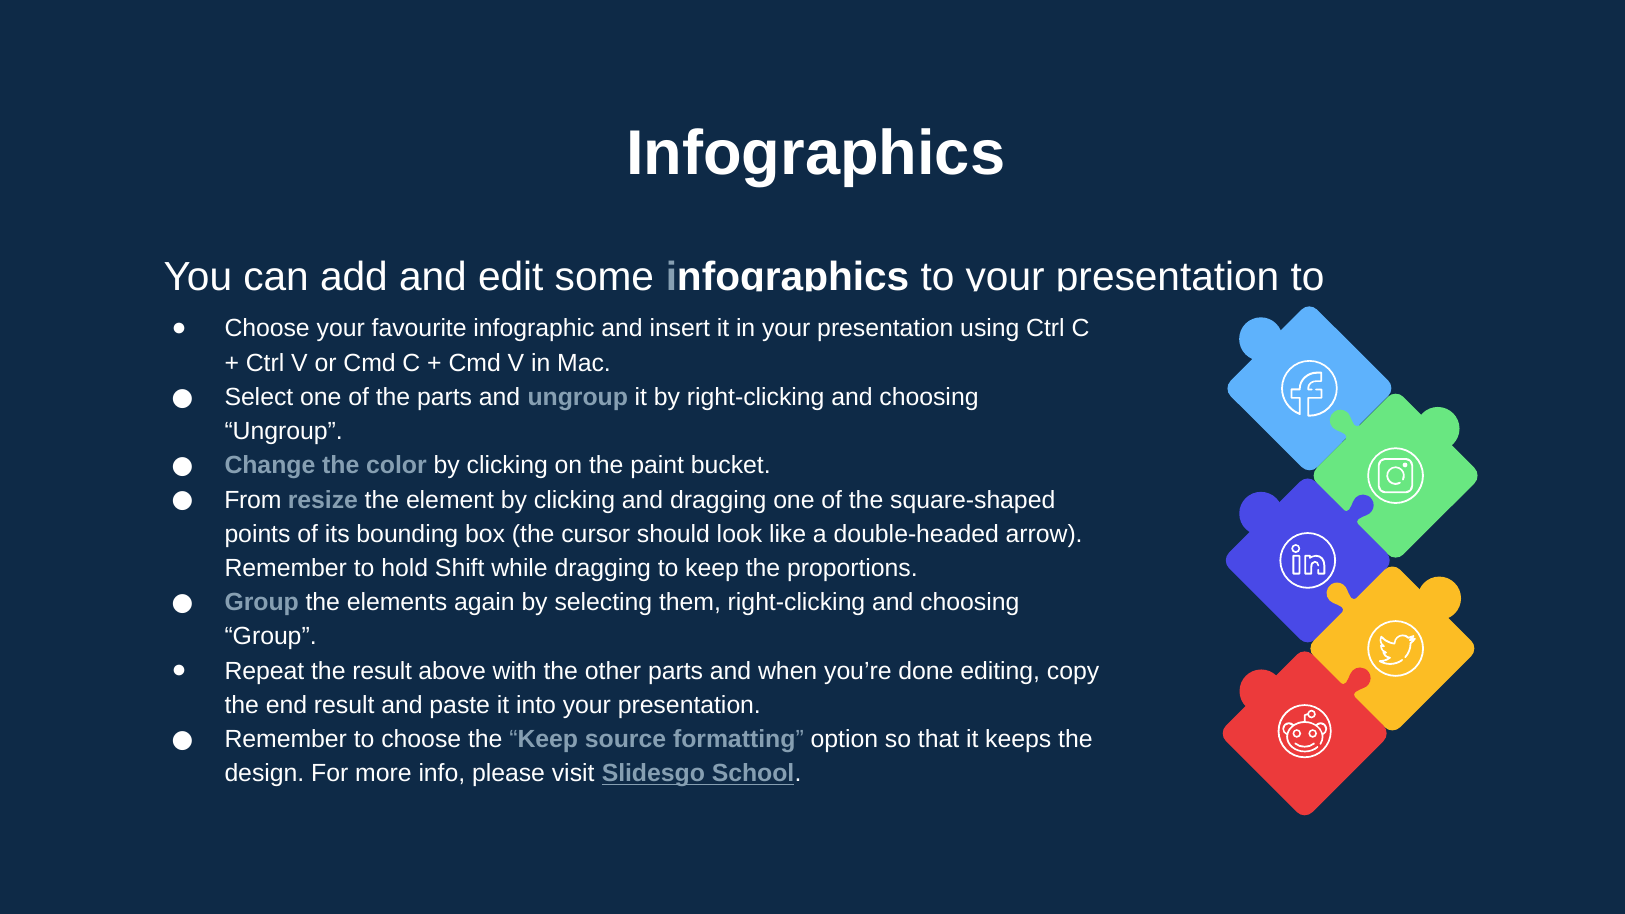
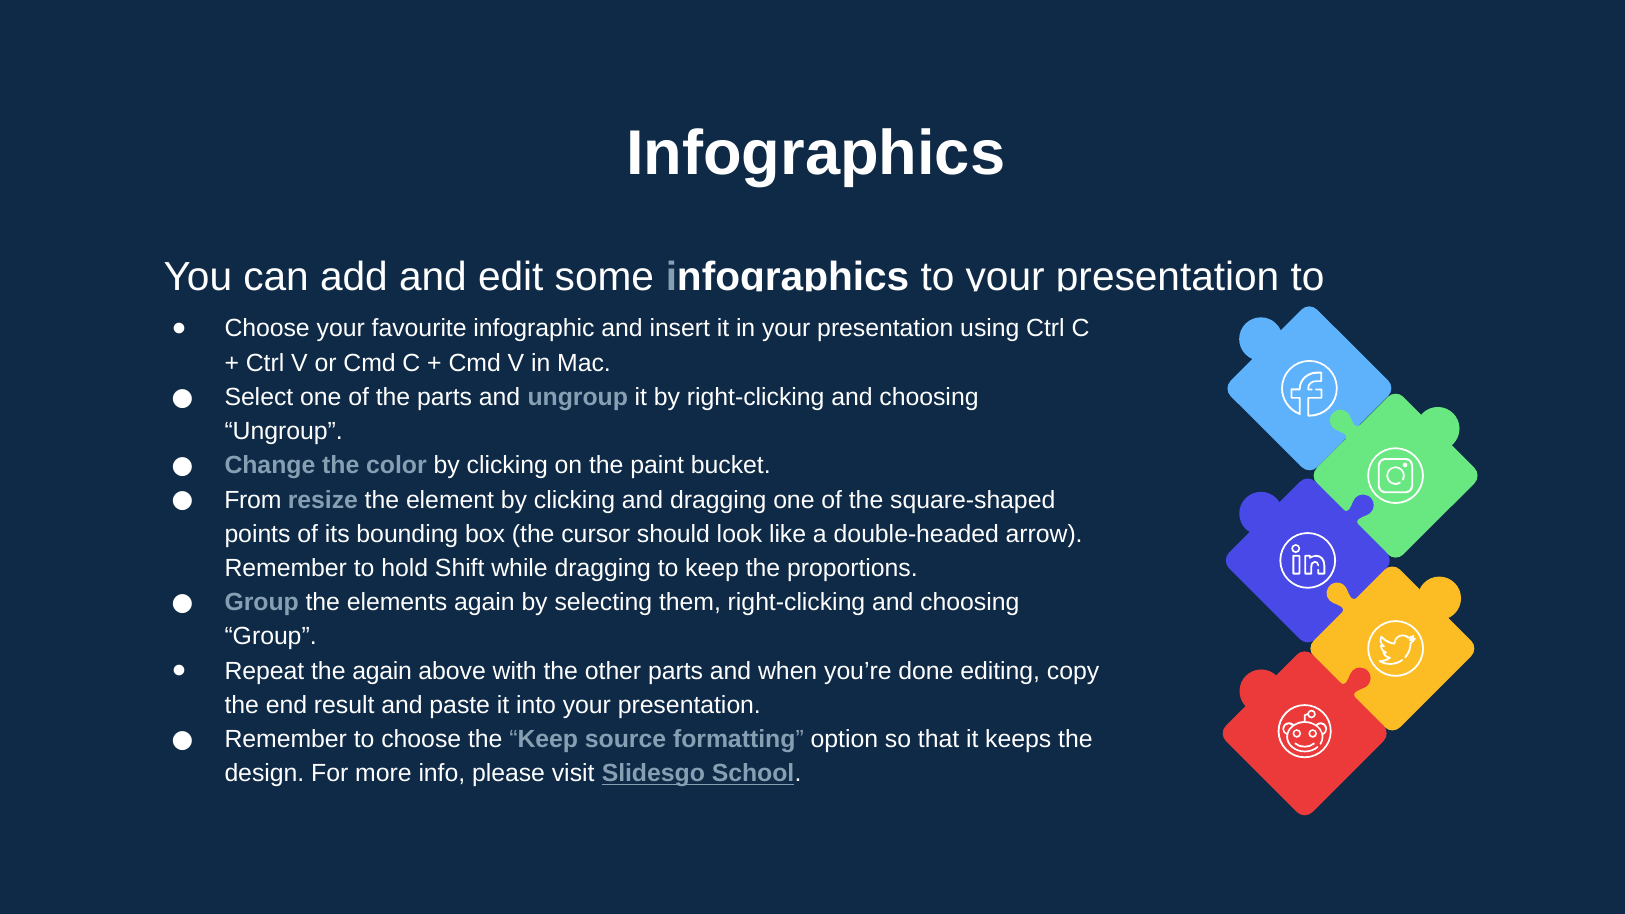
the result: result -> again (382, 671)
